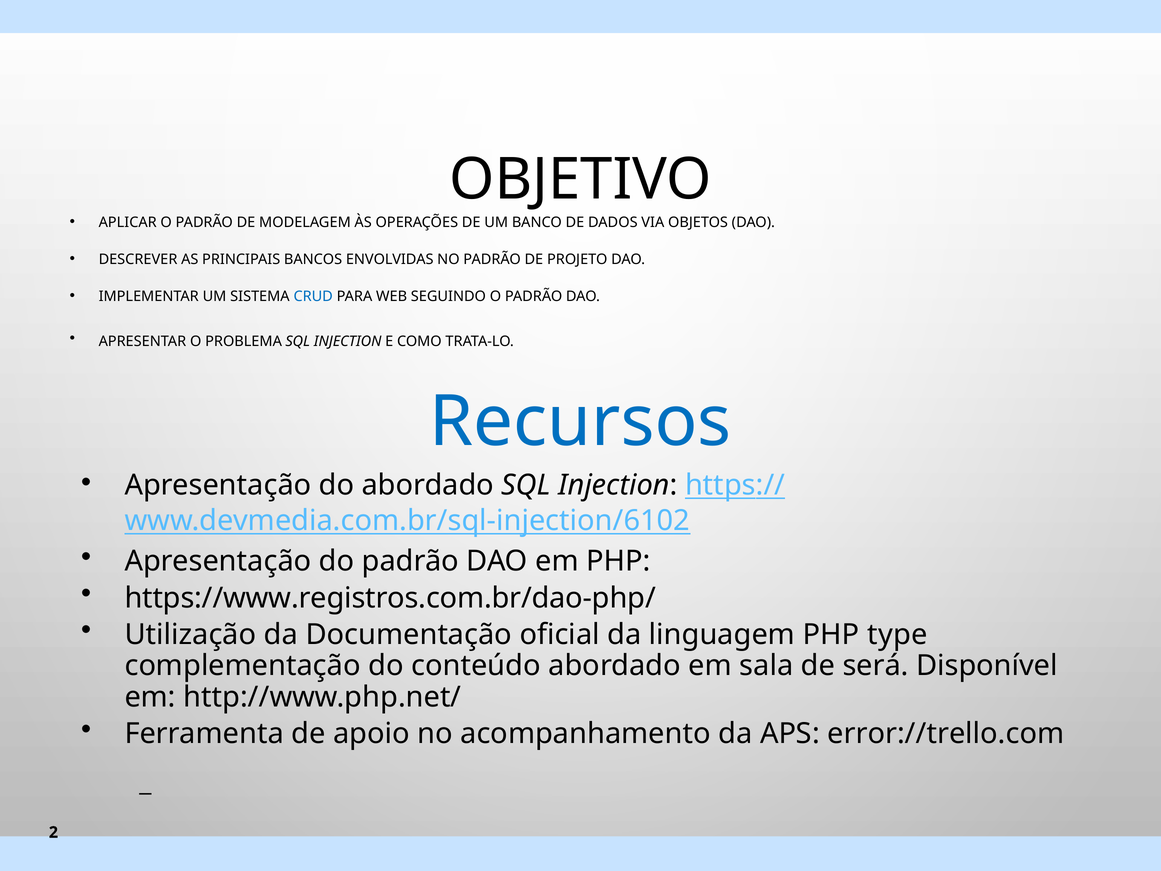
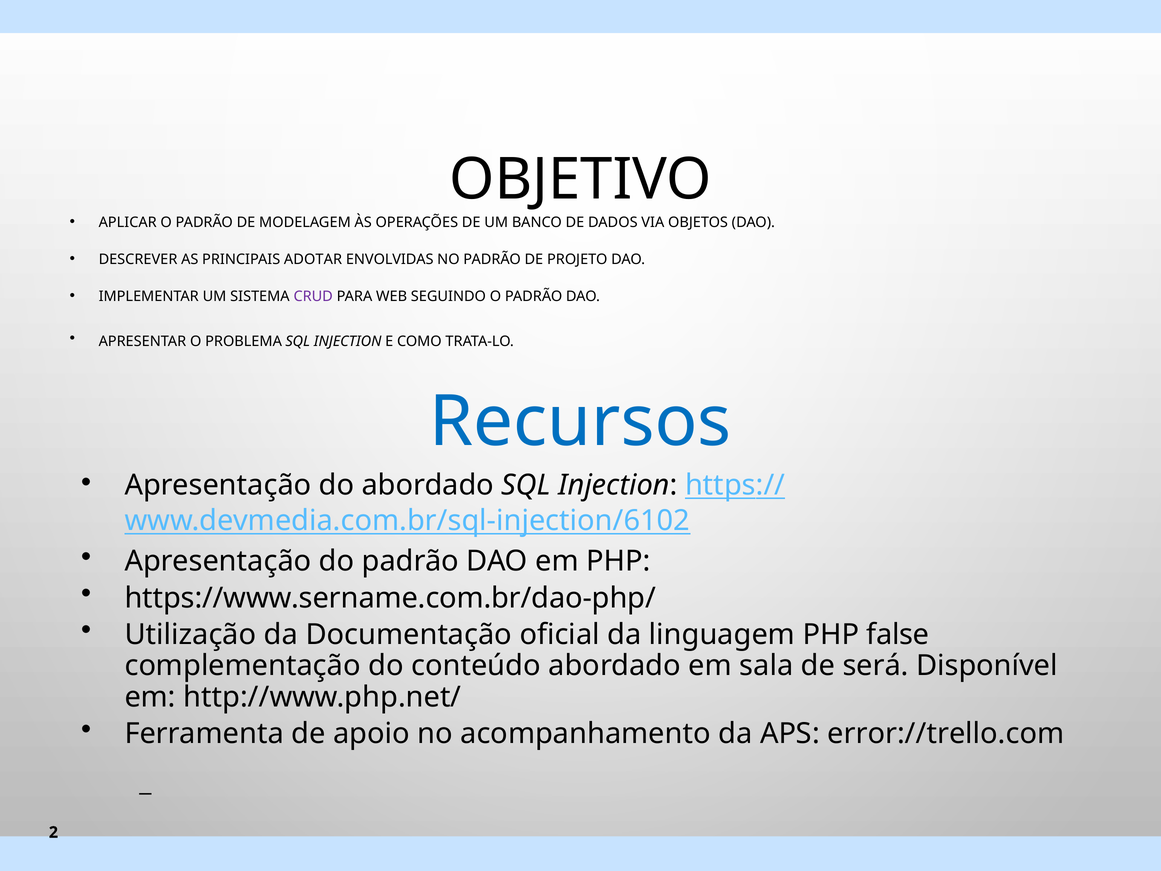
BANCOS: BANCOS -> ADOTAR (313, 259)
CRUD colour: blue -> purple (313, 296)
https://www.registros.com.br/dao-php/: https://www.registros.com.br/dao-php/ -> https://www.sername.com.br/dao-php/ (390, 598)
type: type -> false (898, 634)
